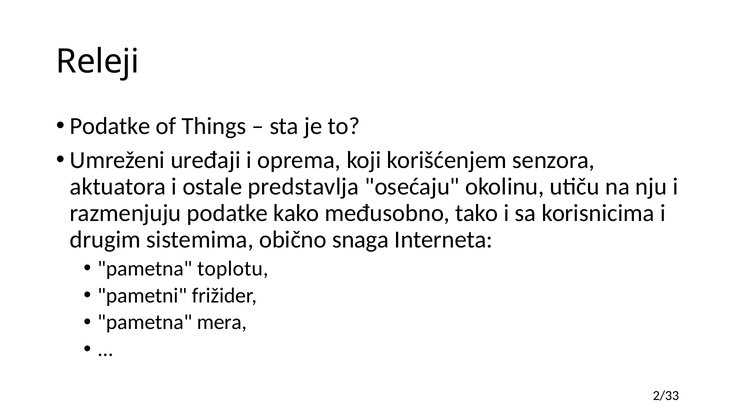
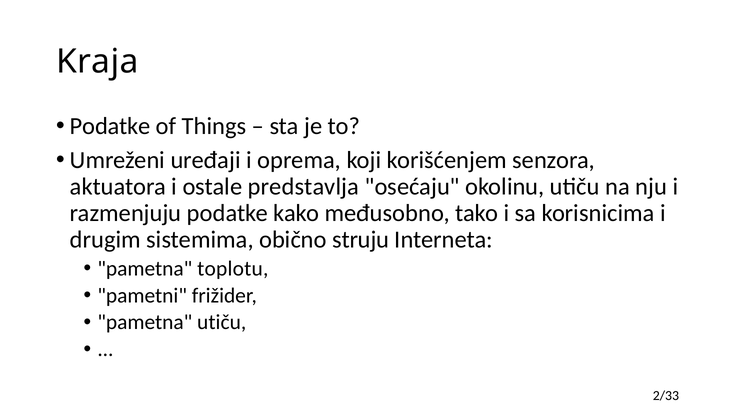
Releji: Releji -> Kraja (97, 62)
snaga: snaga -> struju (361, 239)
pametna mera: mera -> utiču (222, 322)
